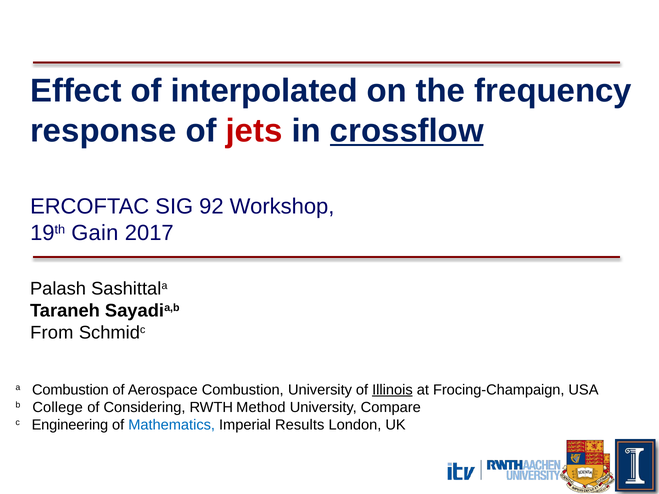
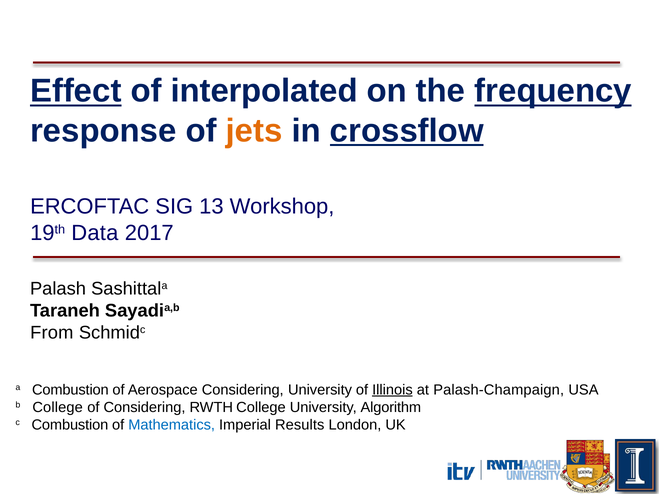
Effect underline: none -> present (76, 91)
frequency underline: none -> present (553, 91)
jets colour: red -> orange (254, 131)
92: 92 -> 13 (211, 207)
Gain: Gain -> Data (95, 233)
Aerospace Combustion: Combustion -> Considering (243, 390)
Frocing-Champaign: Frocing-Champaign -> Palash-Champaign (499, 390)
RWTH Method: Method -> College (261, 408)
Compare: Compare -> Algorithm (391, 408)
c Engineering: Engineering -> Combustion (70, 425)
